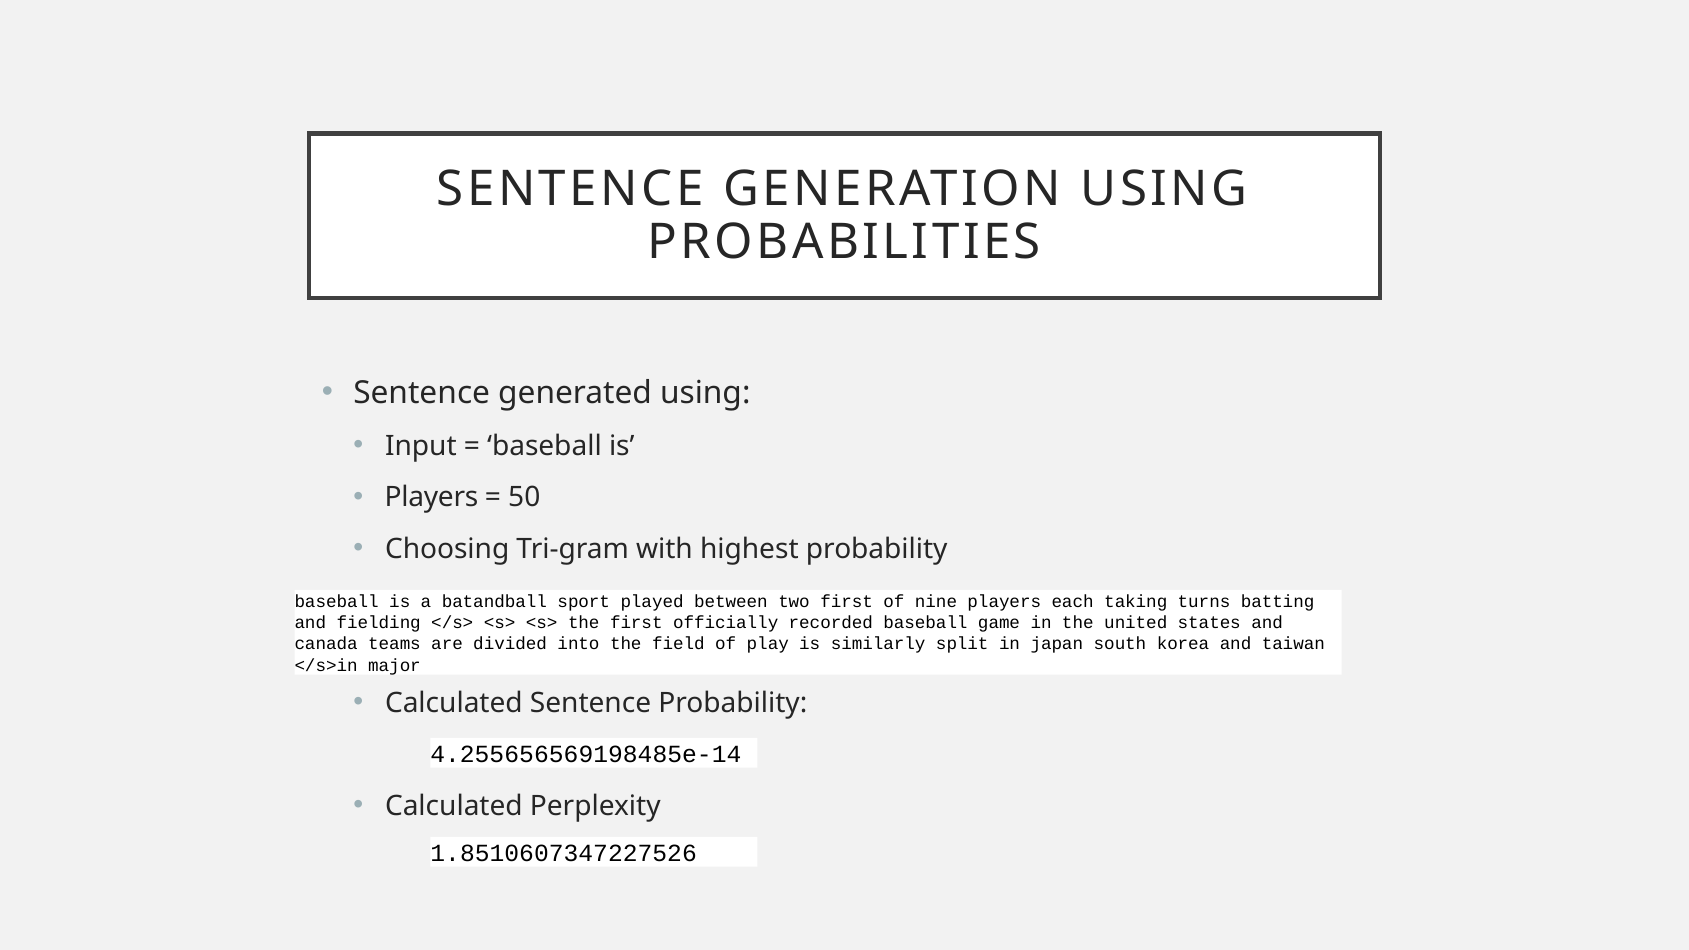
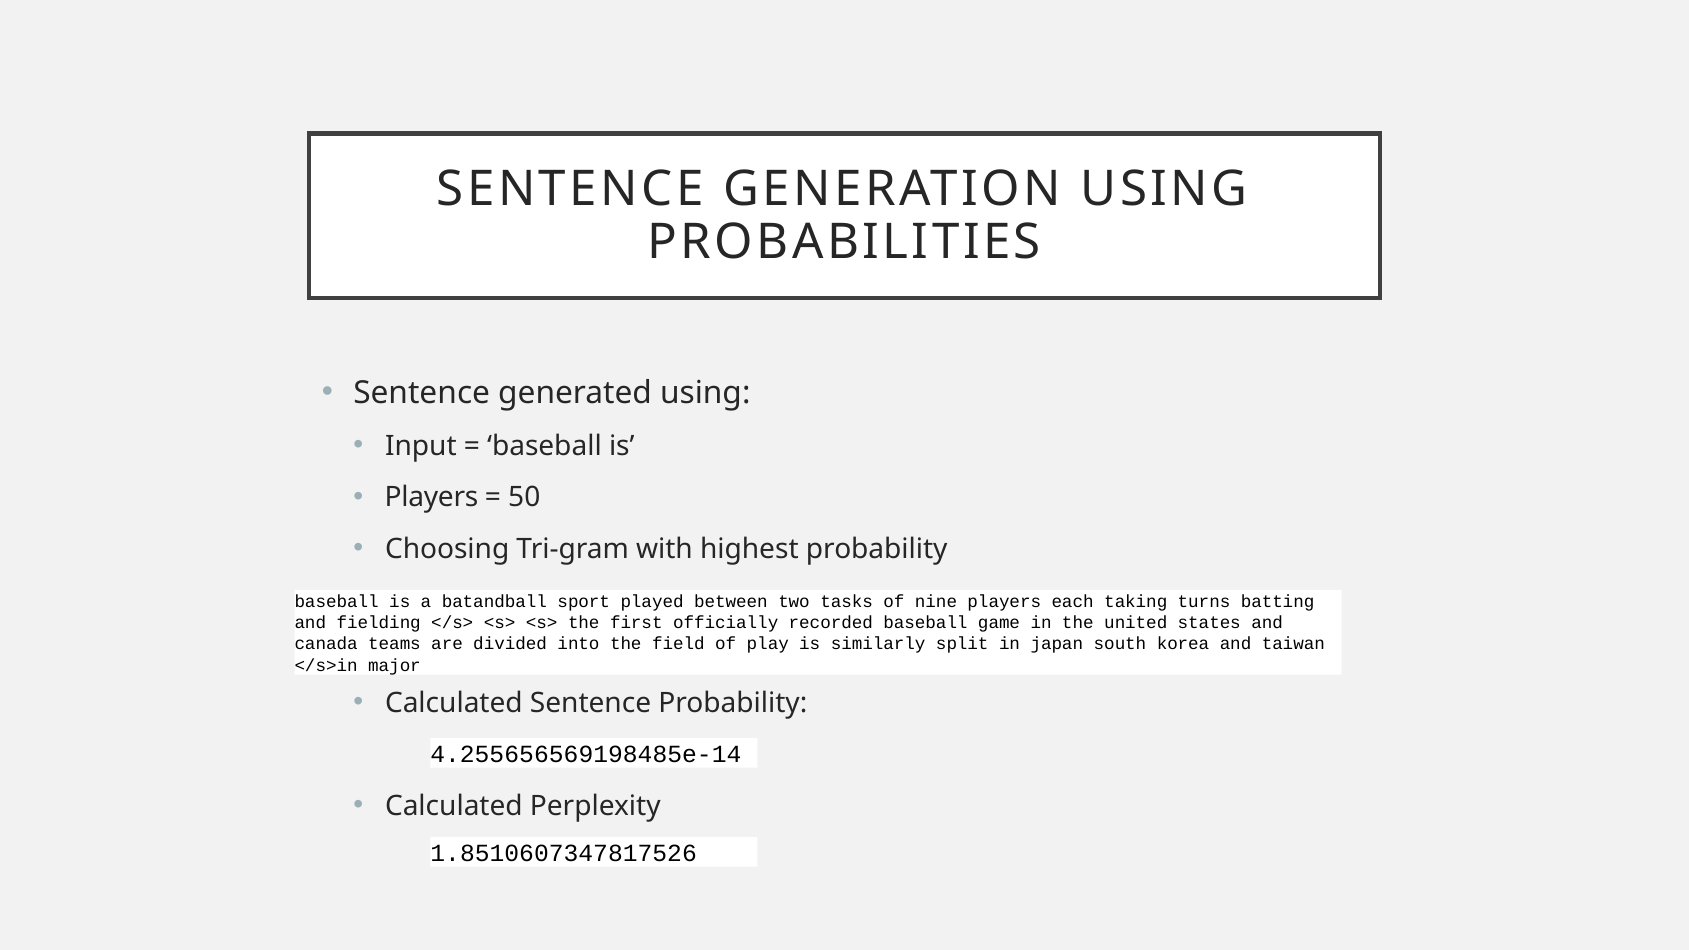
two first: first -> tasks (847, 602)
1.8510607347227526: 1.8510607347227526 -> 1.8510607347817526 (564, 854)
